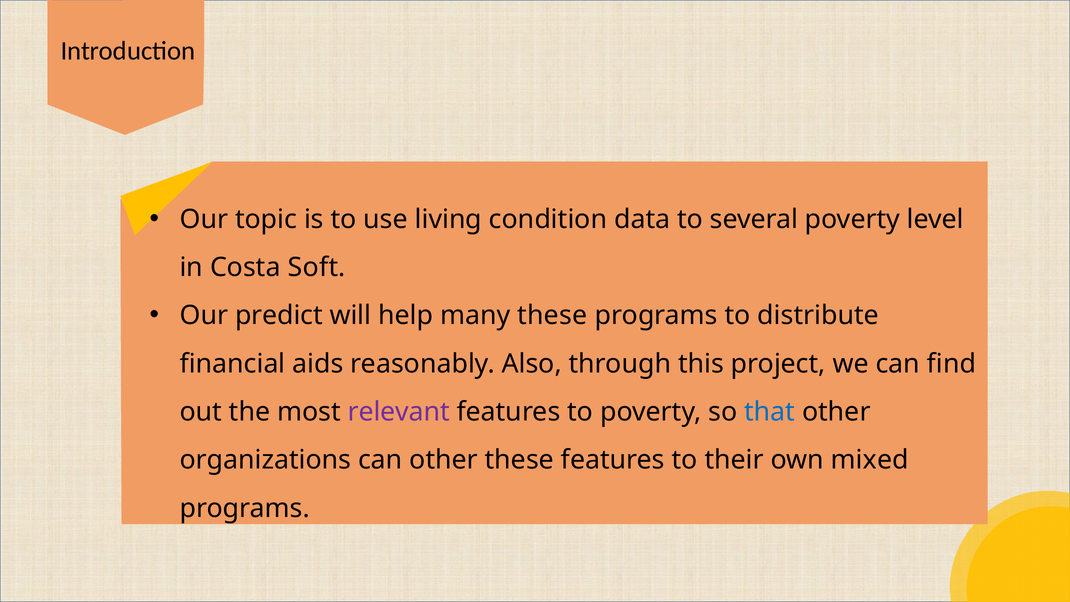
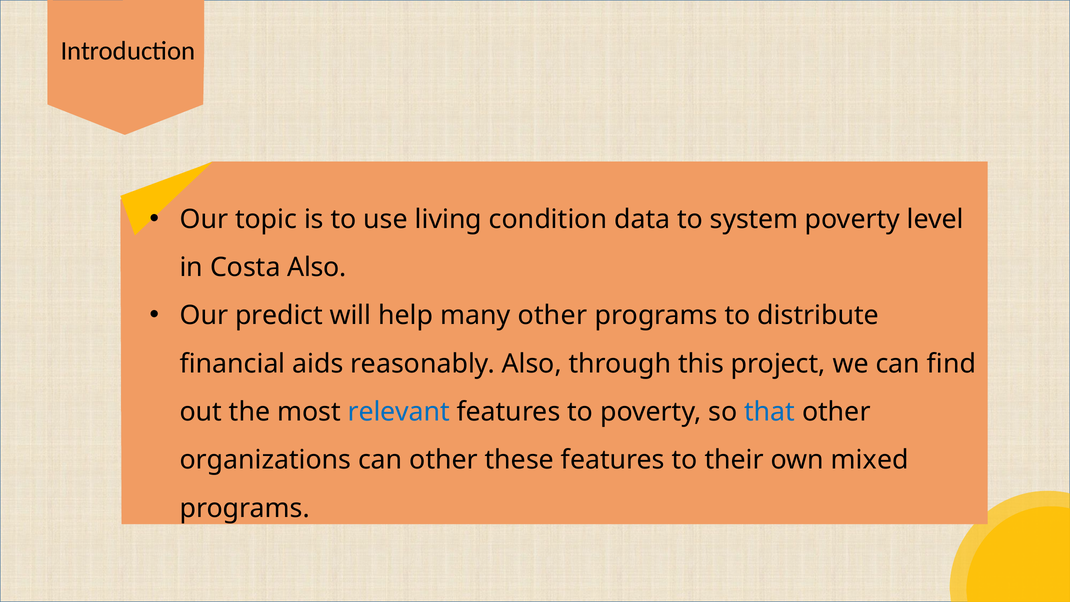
several: several -> system (754, 219)
Costa Soft: Soft -> Also (317, 267)
many these: these -> other (552, 316)
relevant colour: purple -> blue (399, 412)
